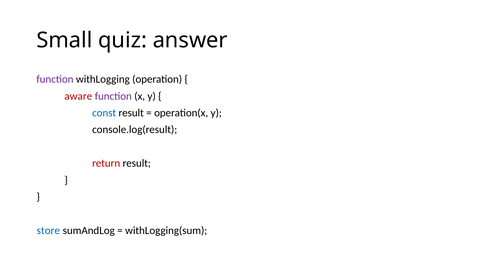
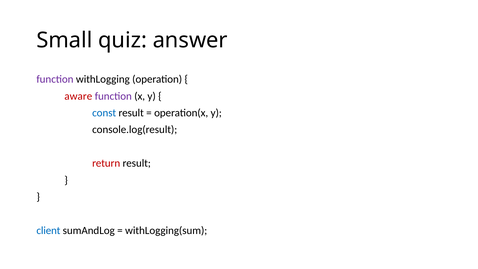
store: store -> client (48, 230)
